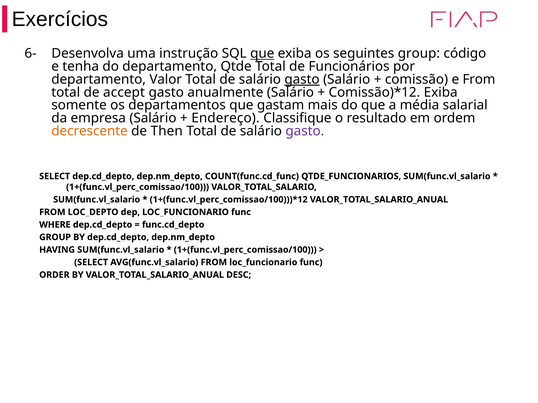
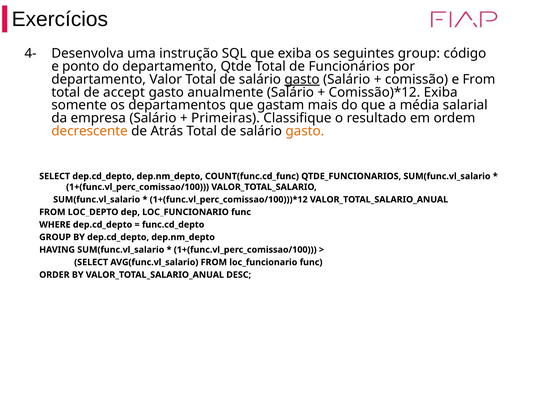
6-: 6- -> 4- (30, 54)
que underline: present -> none (262, 54)
tenha: tenha -> ponto (81, 67)
Endereço: Endereço -> Primeiras (225, 118)
Then: Then -> Atrás (167, 131)
gasto colour: purple -> orange (305, 131)
